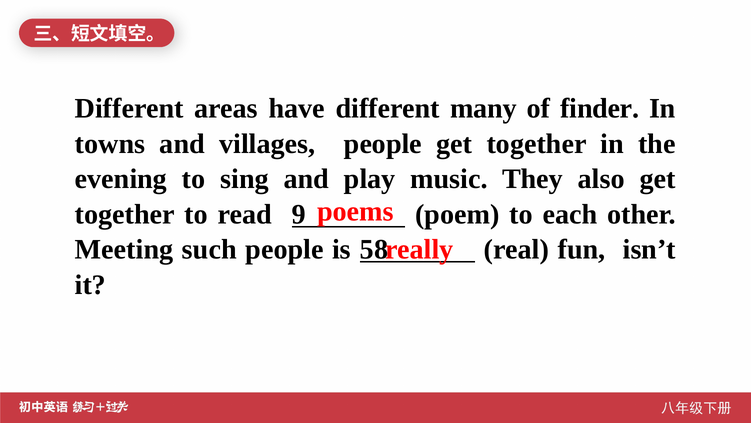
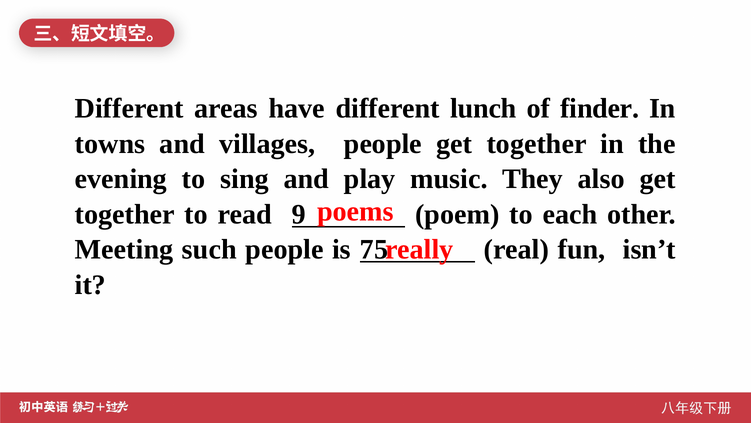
many: many -> lunch (483, 108)
58: 58 -> 75 (374, 249)
